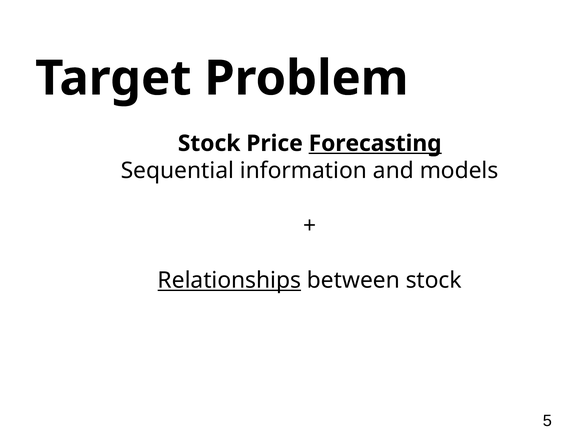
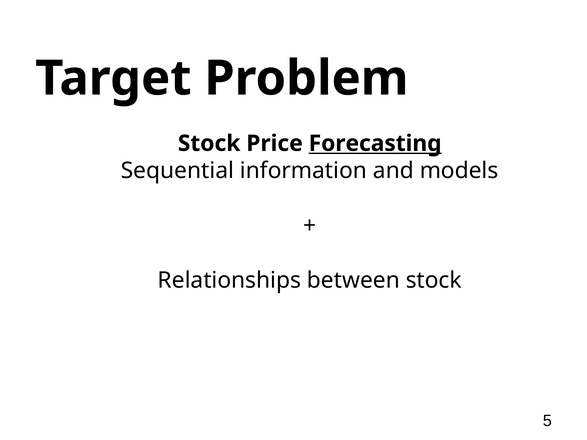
Relationships underline: present -> none (229, 281)
